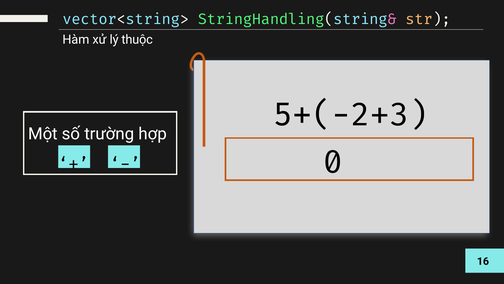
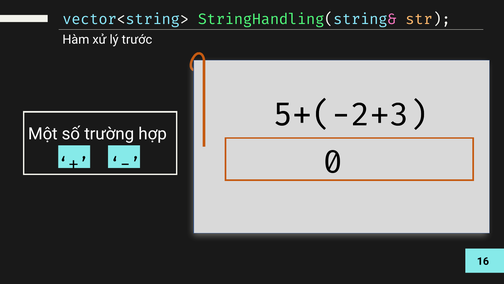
thuộc: thuộc -> trước (137, 40)
